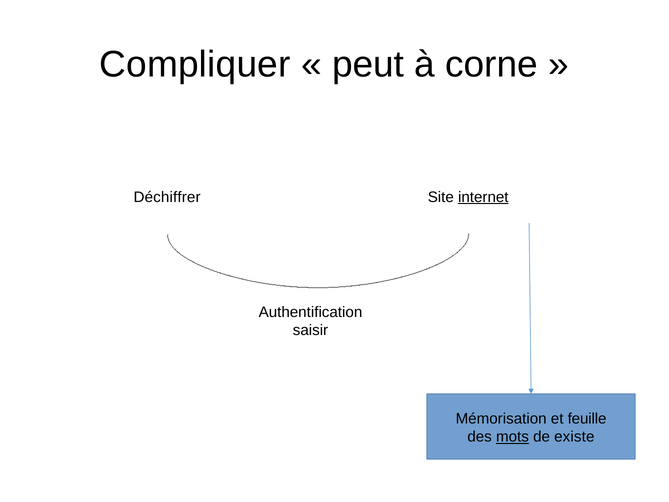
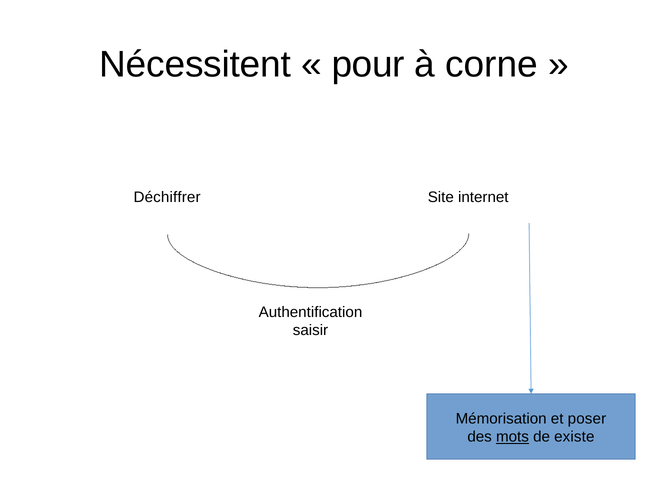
Compliquer: Compliquer -> Nécessitent (195, 64)
peut: peut -> pour (368, 64)
internet underline: present -> none (483, 197)
feuille: feuille -> poser (587, 418)
